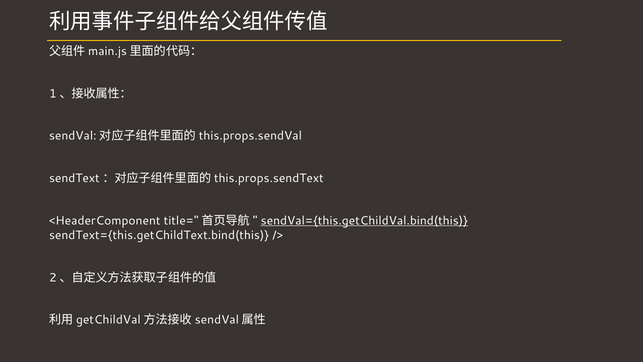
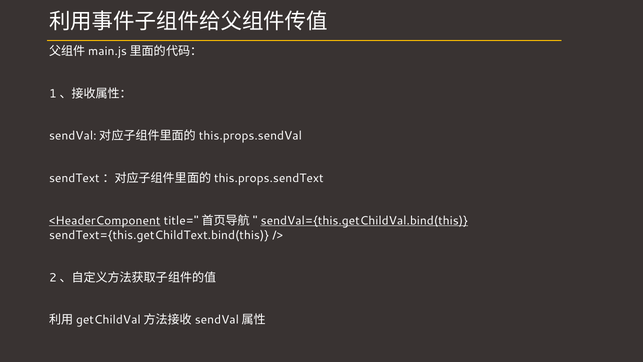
<HeaderComponent underline: none -> present (105, 220)
